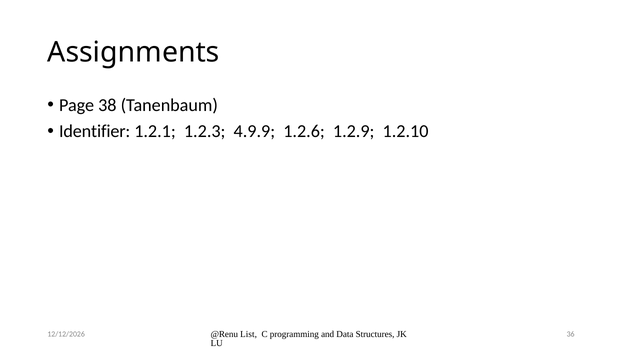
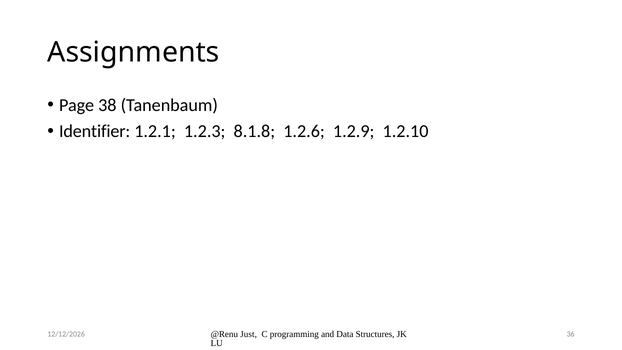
4.9.9: 4.9.9 -> 8.1.8 (254, 131)
List: List -> Just (249, 334)
